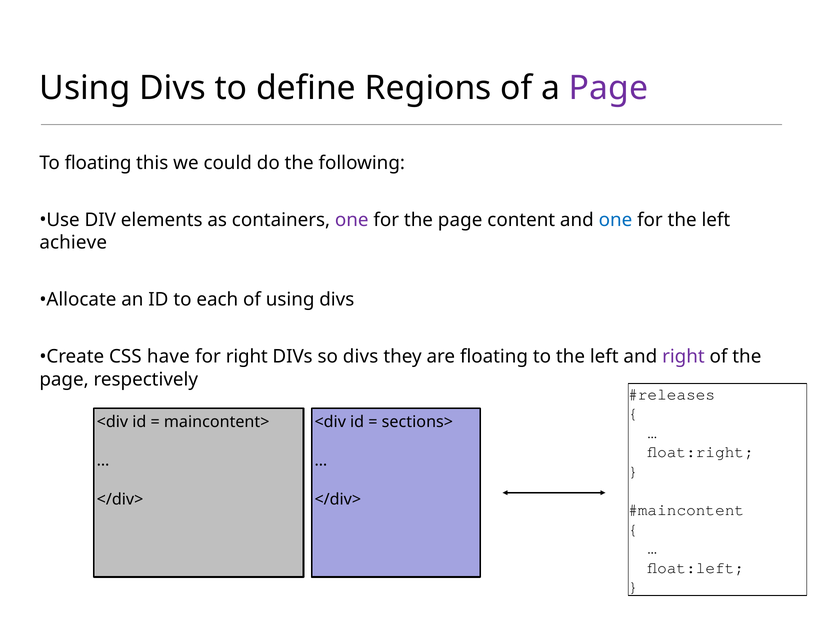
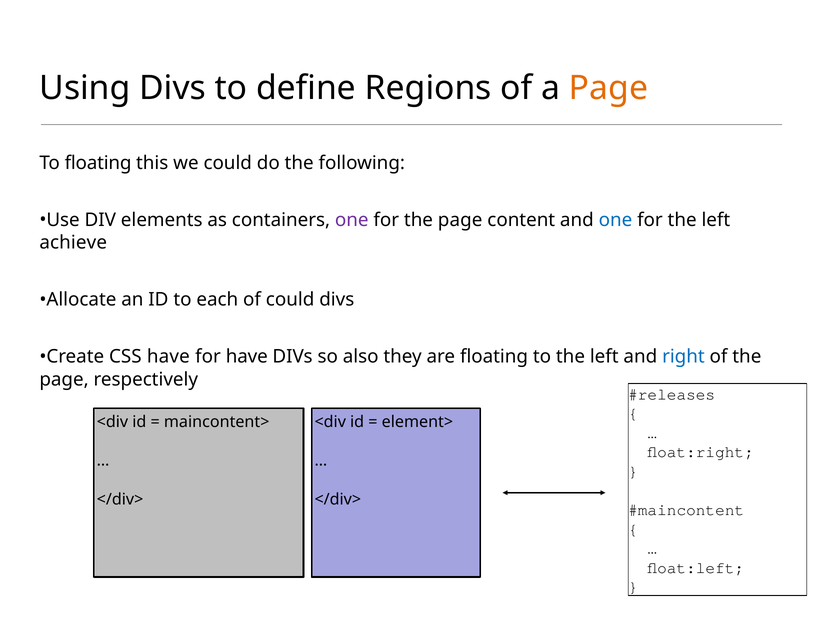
Page colour: purple -> orange (609, 88)
of using: using -> could (290, 300)
for right: right -> have (247, 357)
so divs: divs -> also (361, 357)
right colour: purple -> blue (683, 357)
sections>: sections> -> element> (417, 422)
